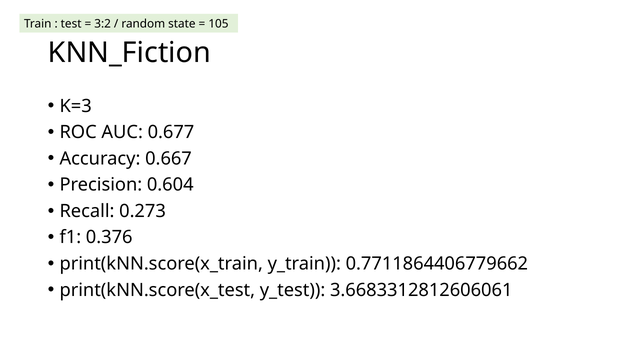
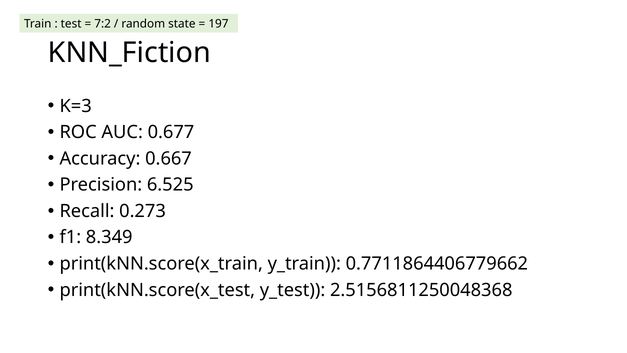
3:2: 3:2 -> 7:2 (103, 24)
105: 105 -> 197 (218, 24)
0.604: 0.604 -> 6.525 (170, 185)
0.376: 0.376 -> 8.349 (109, 237)
3.6683312812606061: 3.6683312812606061 -> 2.5156811250048368 (421, 290)
